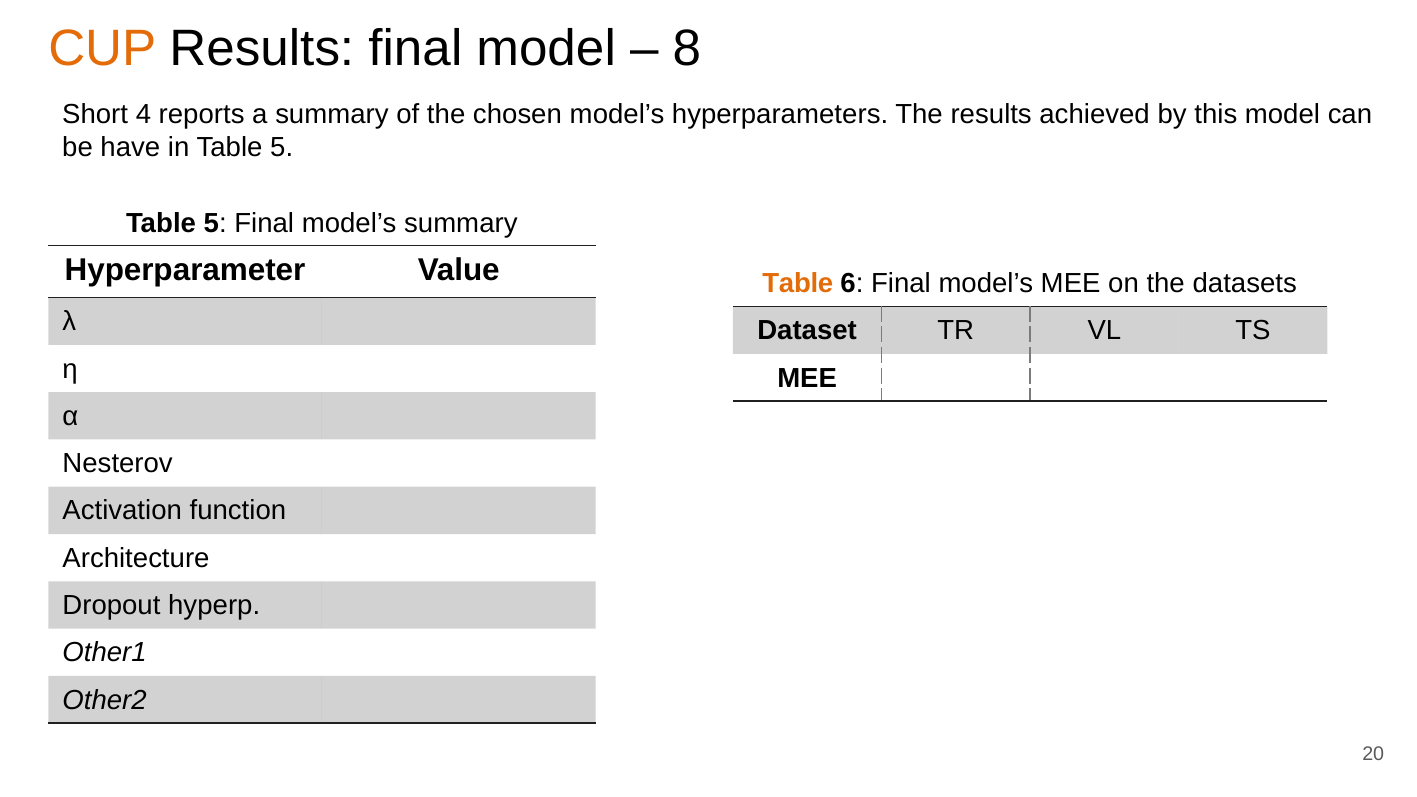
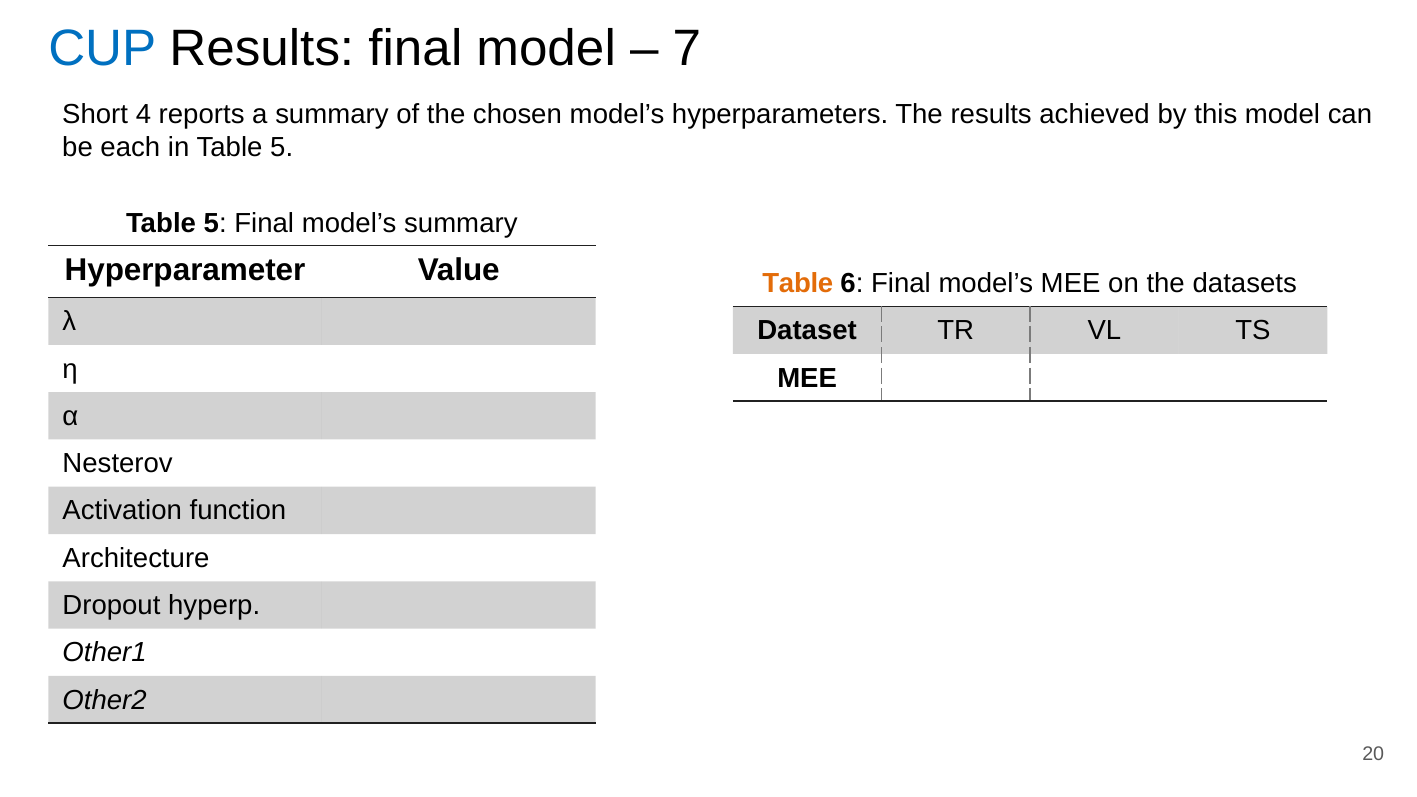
CUP colour: orange -> blue (102, 49)
8: 8 -> 7 (687, 49)
have: have -> each (130, 147)
